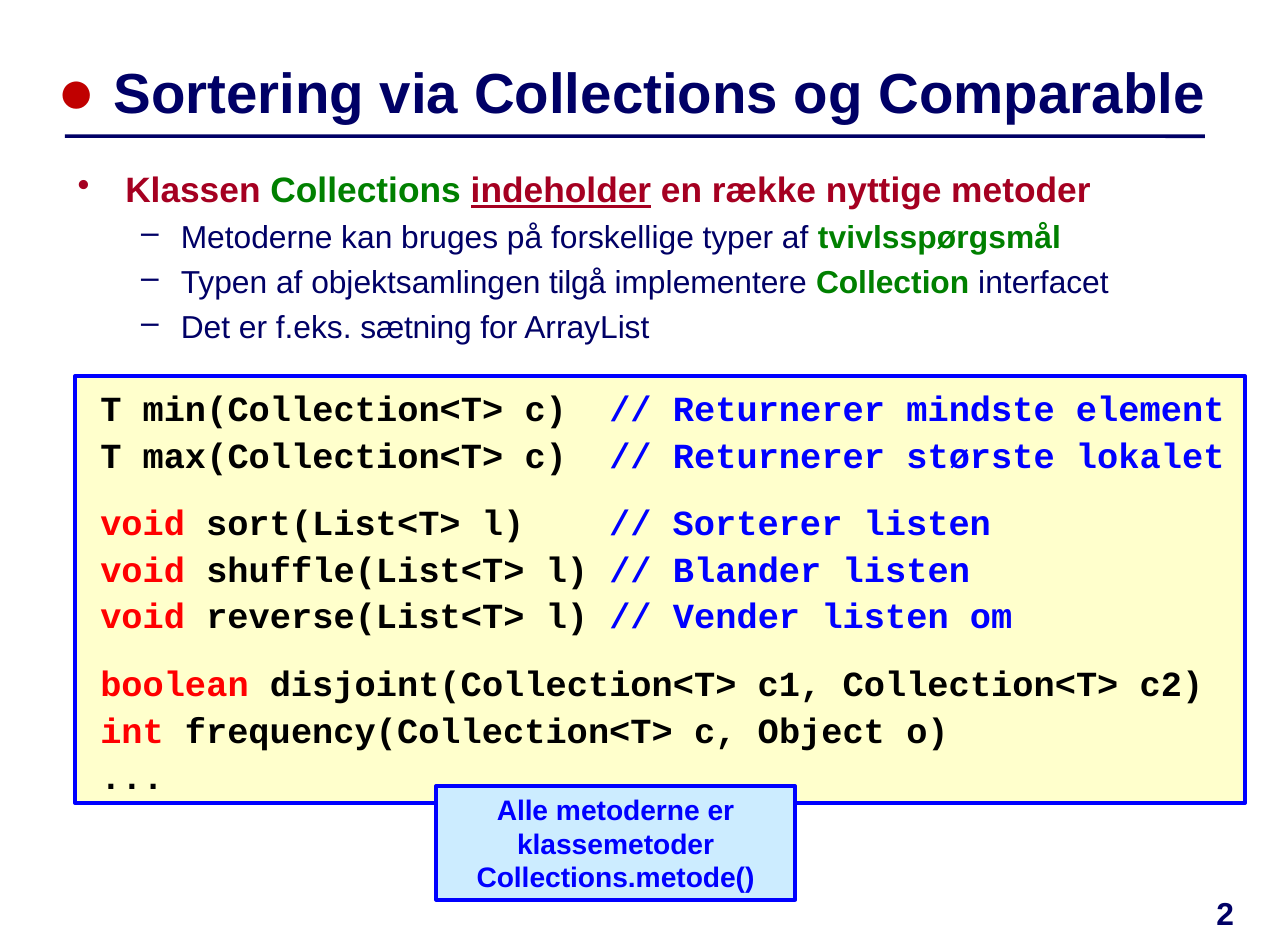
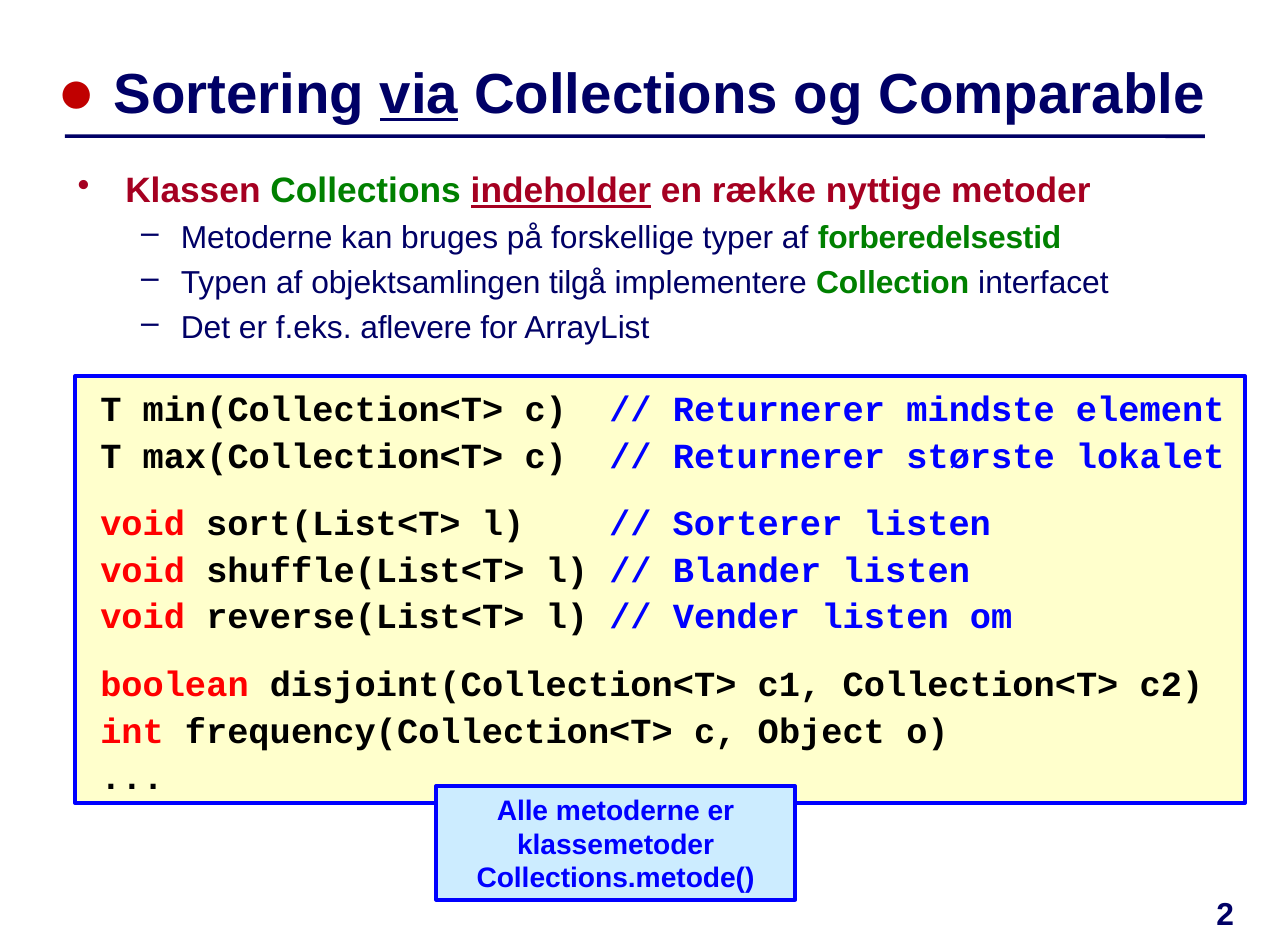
via underline: none -> present (419, 95)
tvivlsspørgsmål: tvivlsspørgsmål -> forberedelsestid (940, 238)
sætning: sætning -> aflevere (416, 328)
